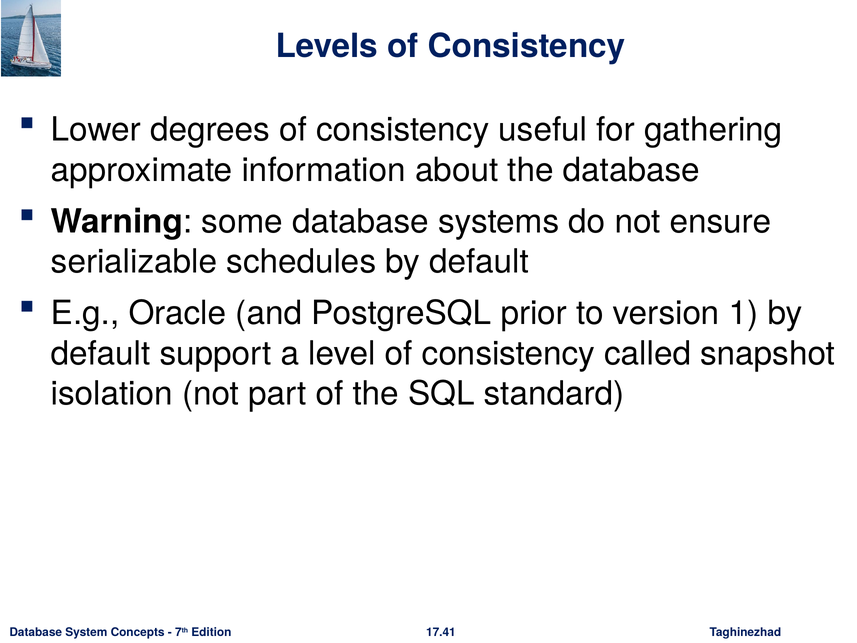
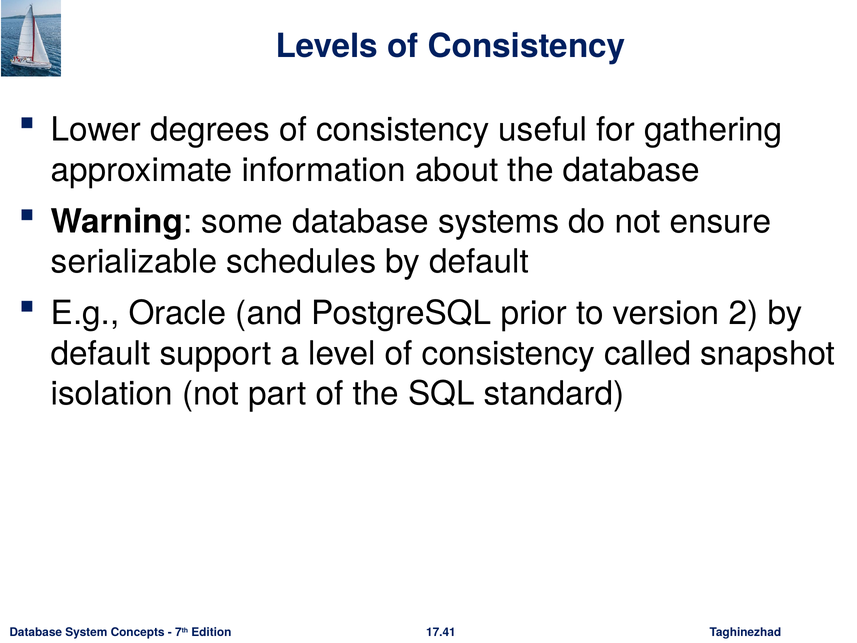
1: 1 -> 2 (744, 313)
